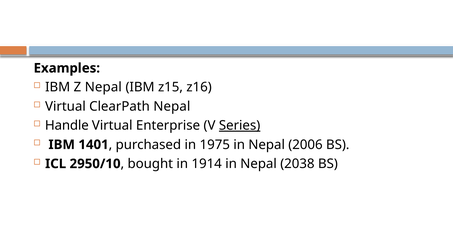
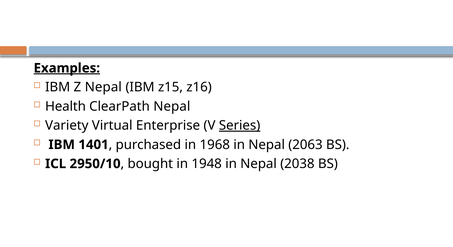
Examples underline: none -> present (67, 68)
Virtual: Virtual -> Health (65, 106)
Handle: Handle -> Variety (67, 125)
1975: 1975 -> 1968 (215, 144)
2006: 2006 -> 2063 (305, 144)
1914: 1914 -> 1948 (207, 163)
